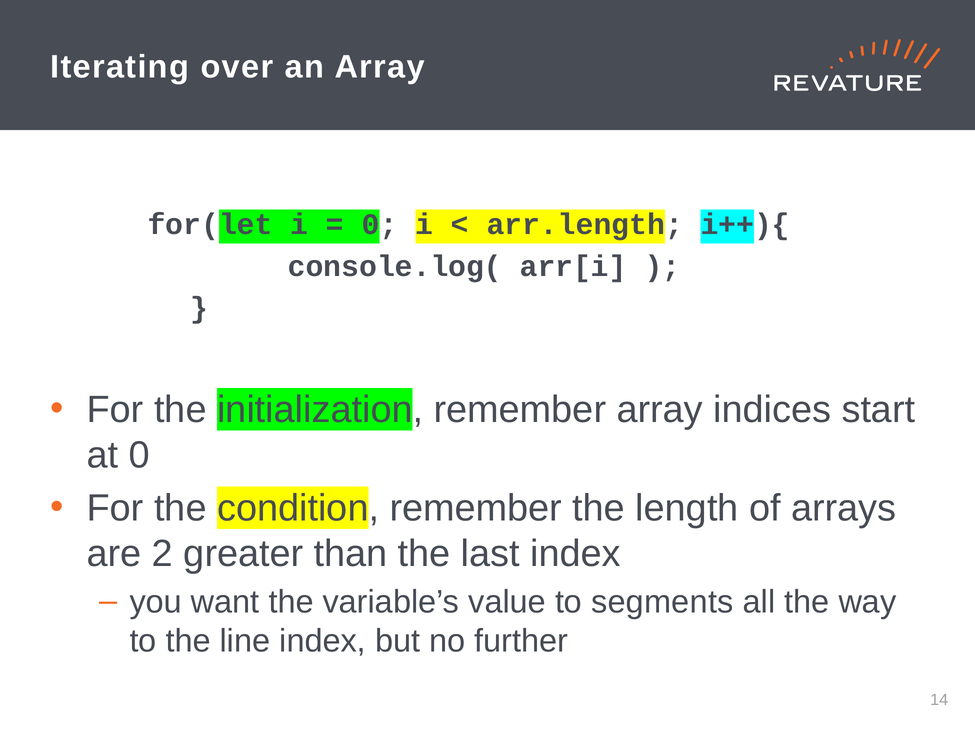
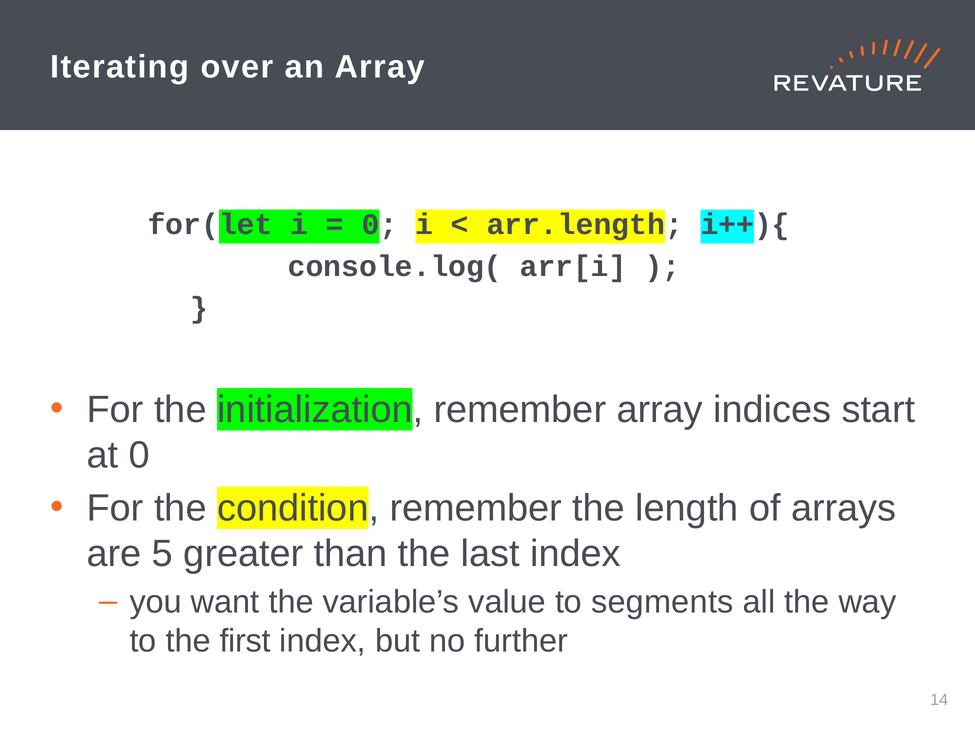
2: 2 -> 5 (163, 553)
line: line -> first (245, 641)
